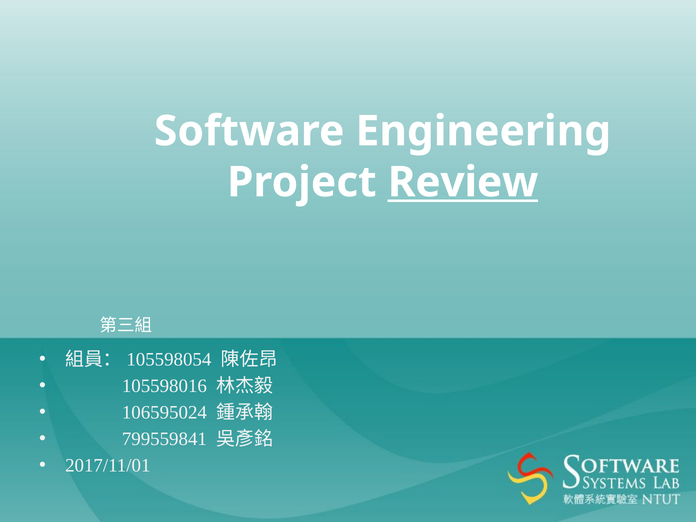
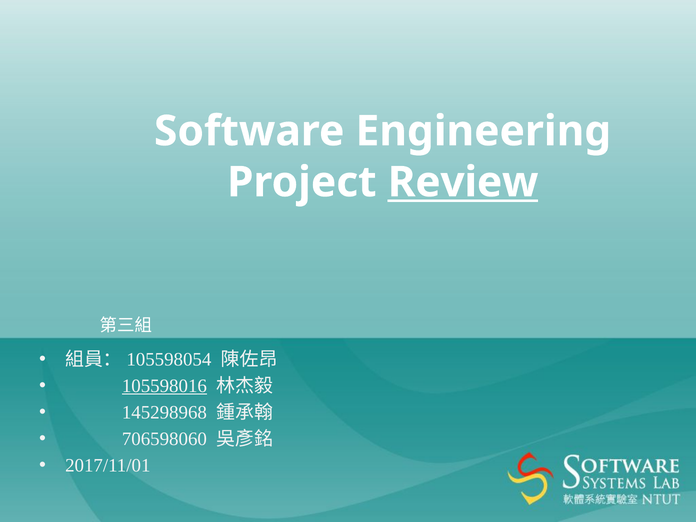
105598016 underline: none -> present (164, 386)
106595024: 106595024 -> 145298968 (164, 412)
799559841: 799559841 -> 706598060 (164, 439)
